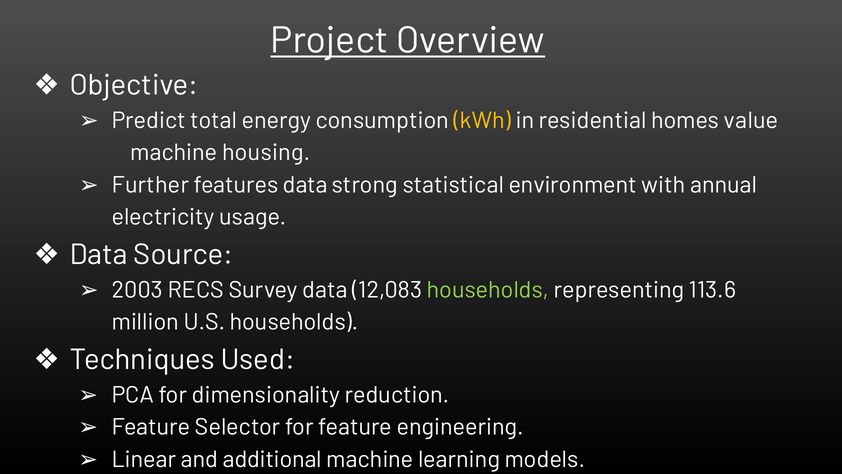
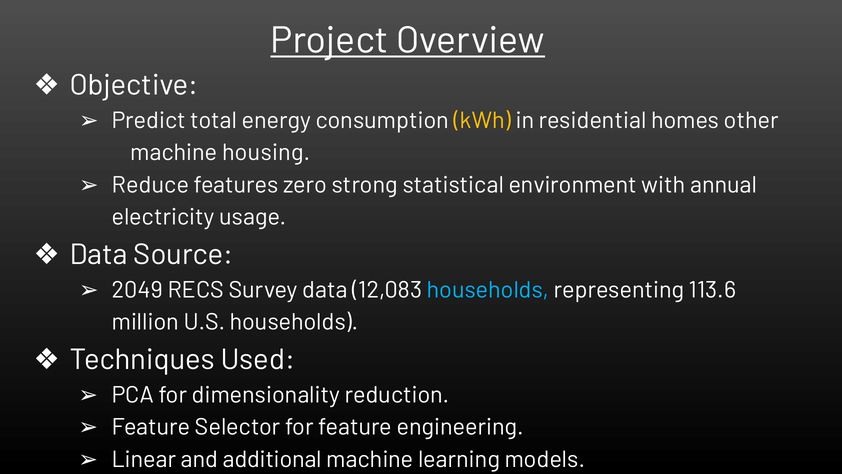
value: value -> other (751, 120)
Further: Further -> Reduce (150, 185)
features data: data -> zero (305, 185)
2003: 2003 -> 2049 (137, 290)
households colour: light green -> light blue (488, 290)
